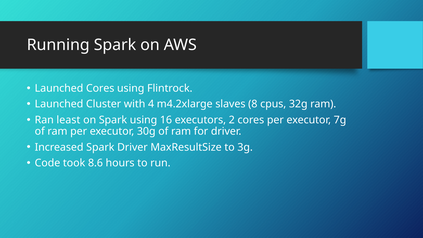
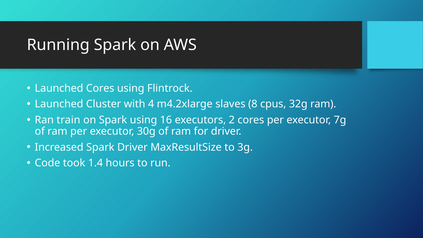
least: least -> train (68, 120)
8.6: 8.6 -> 1.4 (95, 163)
